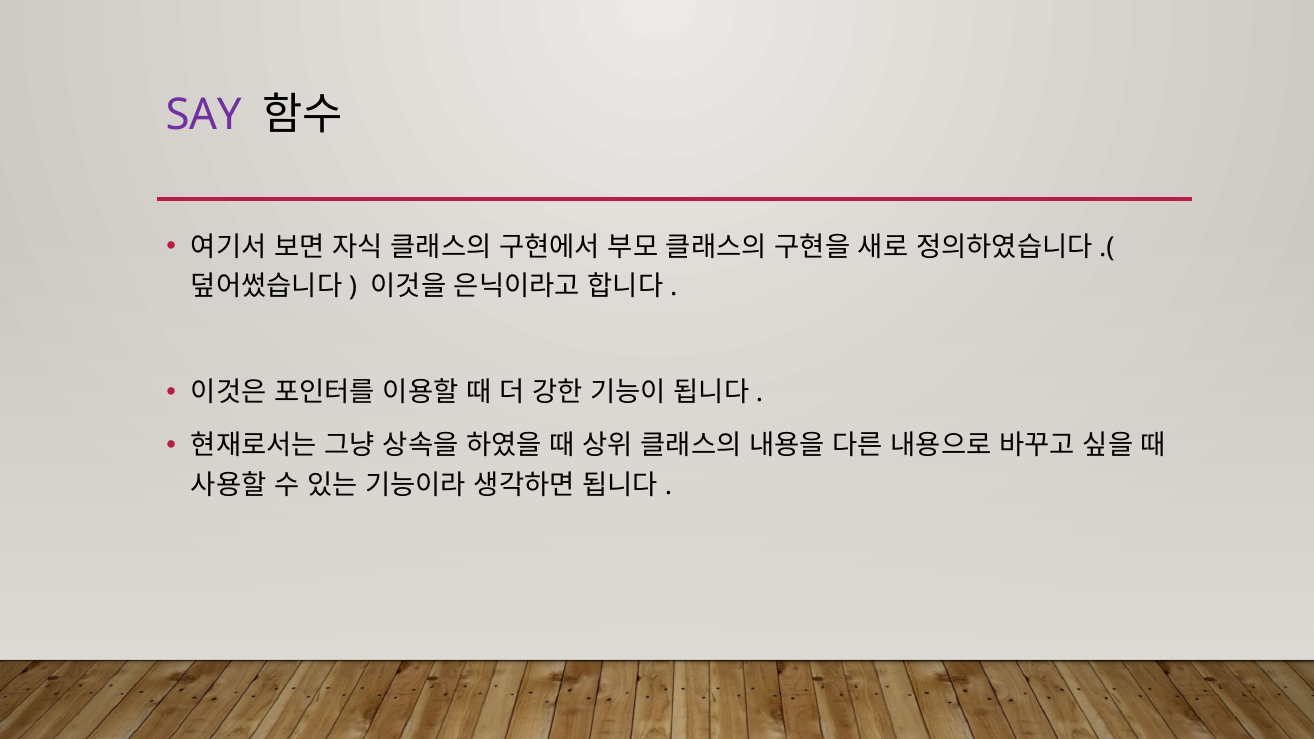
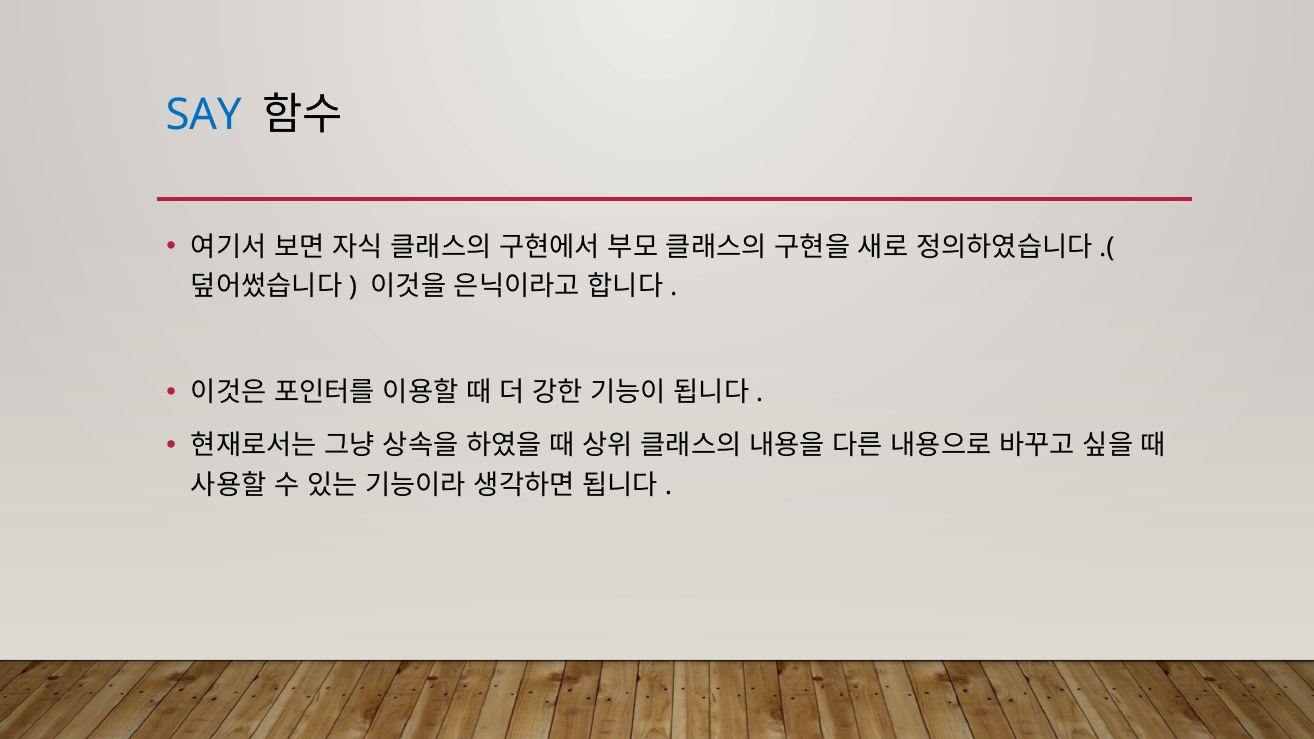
SAY colour: purple -> blue (204, 115)
